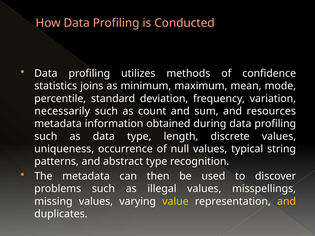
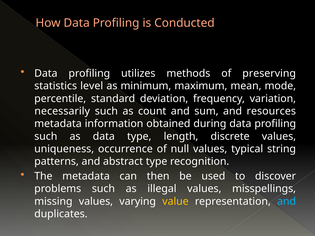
confidence: confidence -> preserving (269, 73)
joins: joins -> level (92, 86)
and colour: yellow -> light blue (287, 202)
